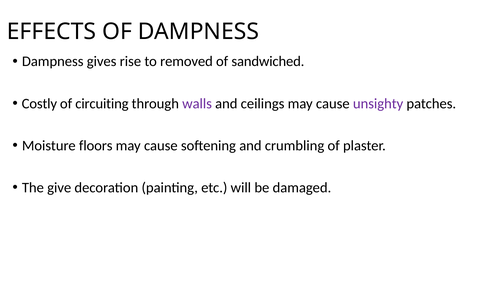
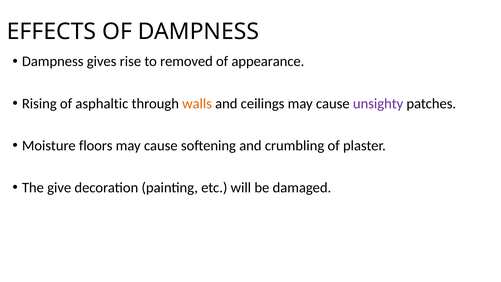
sandwiched: sandwiched -> appearance (268, 61)
Costly: Costly -> Rising (39, 103)
circuiting: circuiting -> asphaltic (102, 103)
walls colour: purple -> orange (197, 103)
